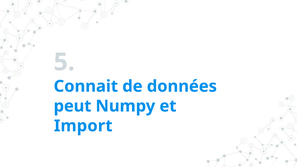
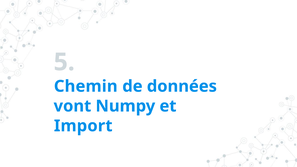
Connait: Connait -> Chemin (86, 86)
peut: peut -> vont (72, 106)
